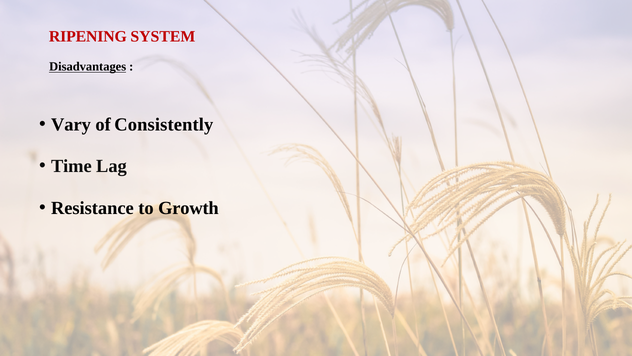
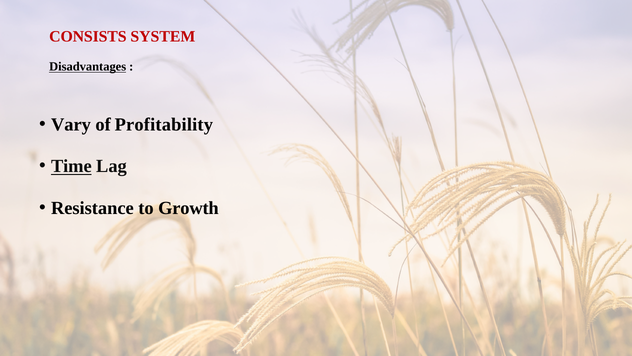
RIPENING: RIPENING -> CONSISTS (88, 37)
Consistently: Consistently -> Profitability (164, 124)
Time underline: none -> present (71, 166)
